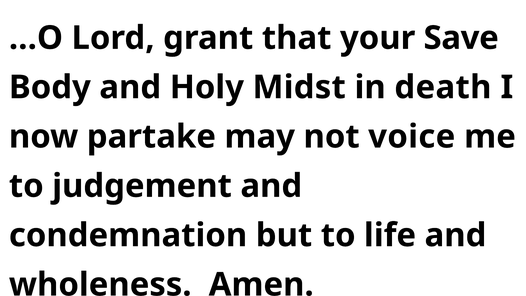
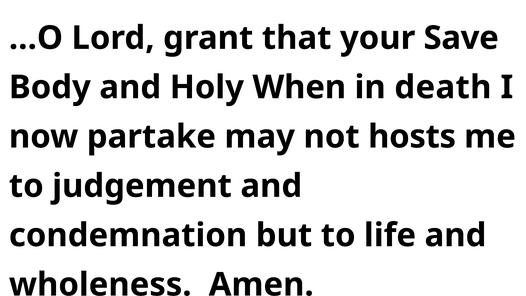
Midst: Midst -> When (299, 87)
voice: voice -> hosts (412, 137)
